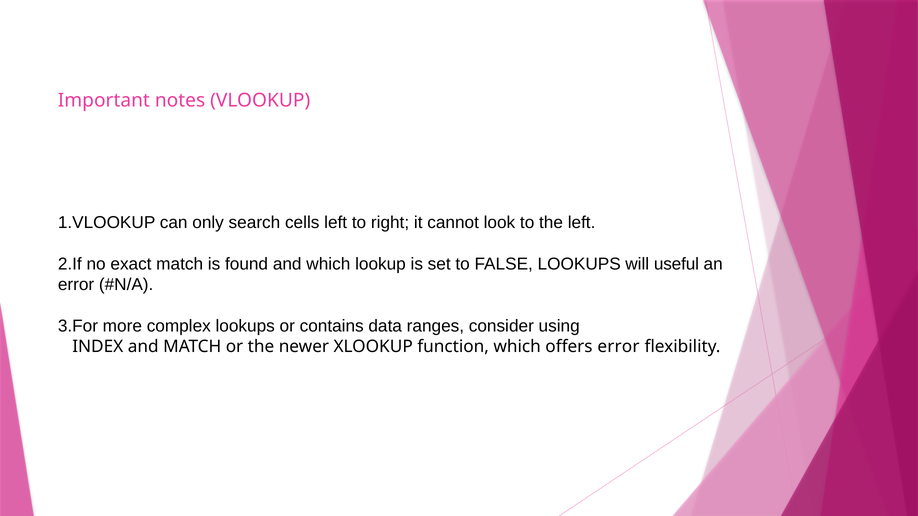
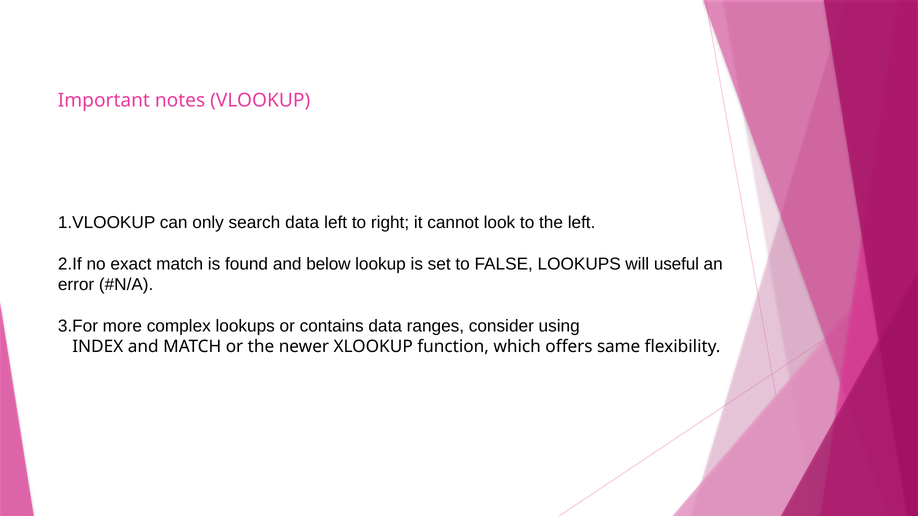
search cells: cells -> data (302, 223)
and which: which -> below (328, 264)
offers error: error -> same (619, 347)
